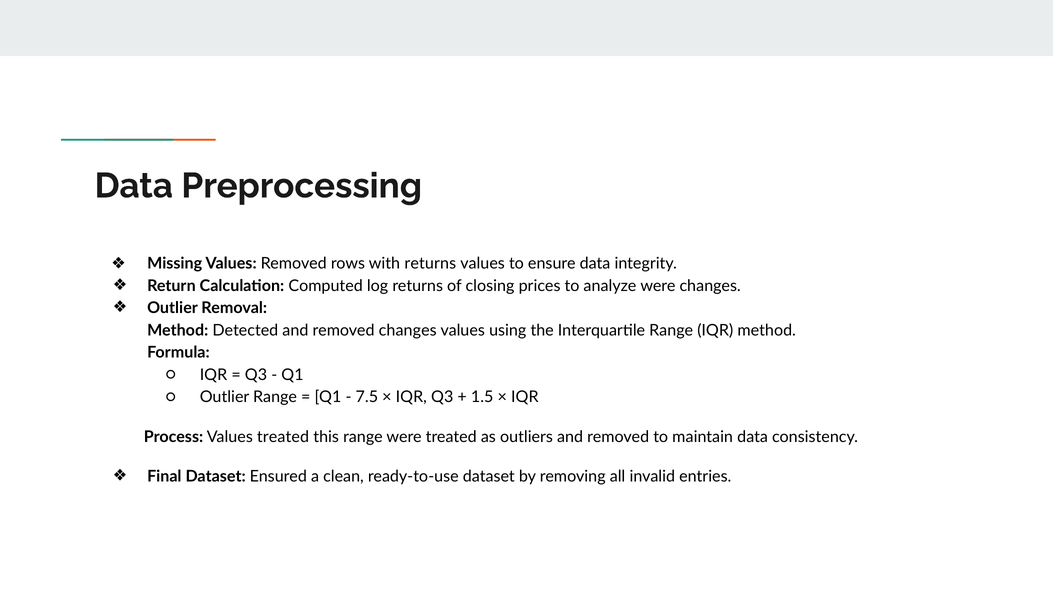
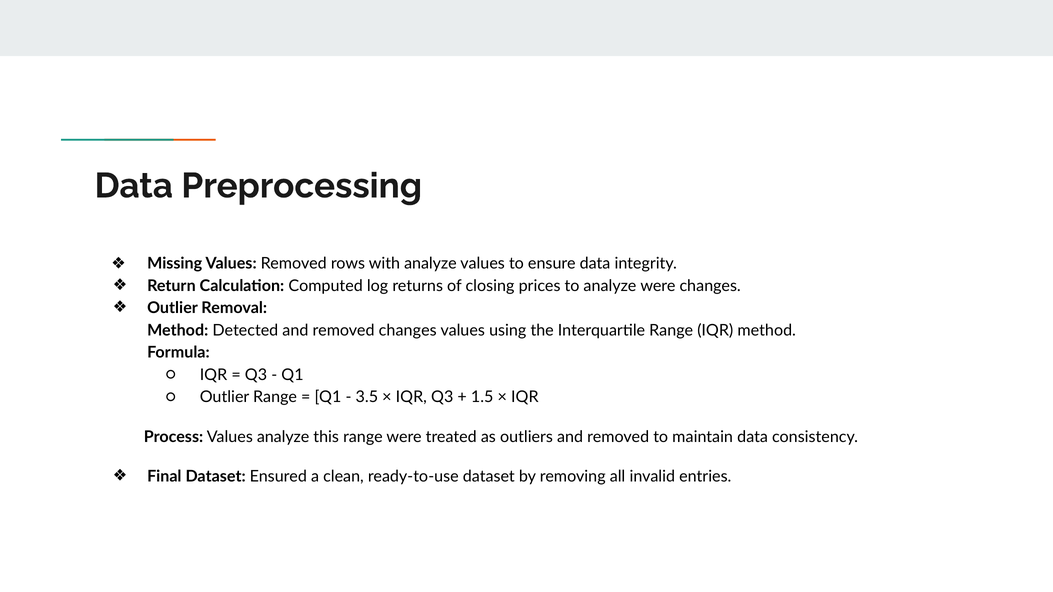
with returns: returns -> analyze (430, 264)
7.5: 7.5 -> 3.5 (367, 397)
Values treated: treated -> analyze (283, 437)
